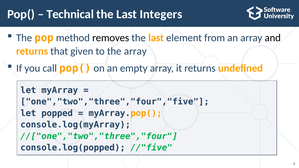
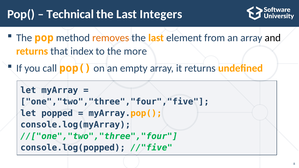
removes colour: black -> orange (111, 38)
given: given -> index (82, 51)
the array: array -> more (135, 51)
